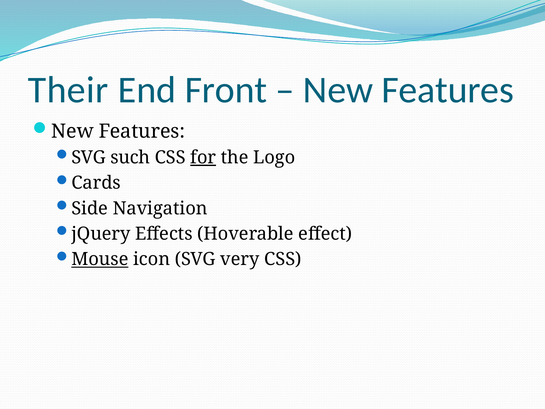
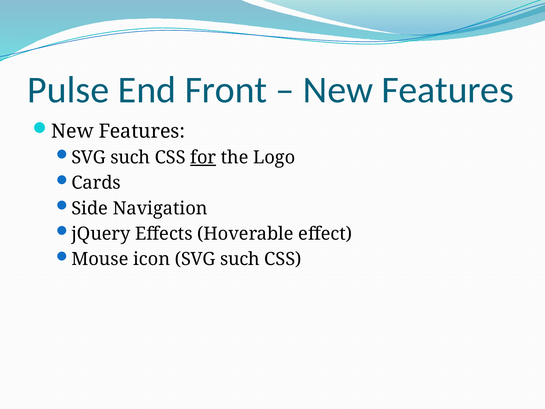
Their: Their -> Pulse (68, 90)
Mouse underline: present -> none (100, 259)
icon SVG very: very -> such (240, 259)
